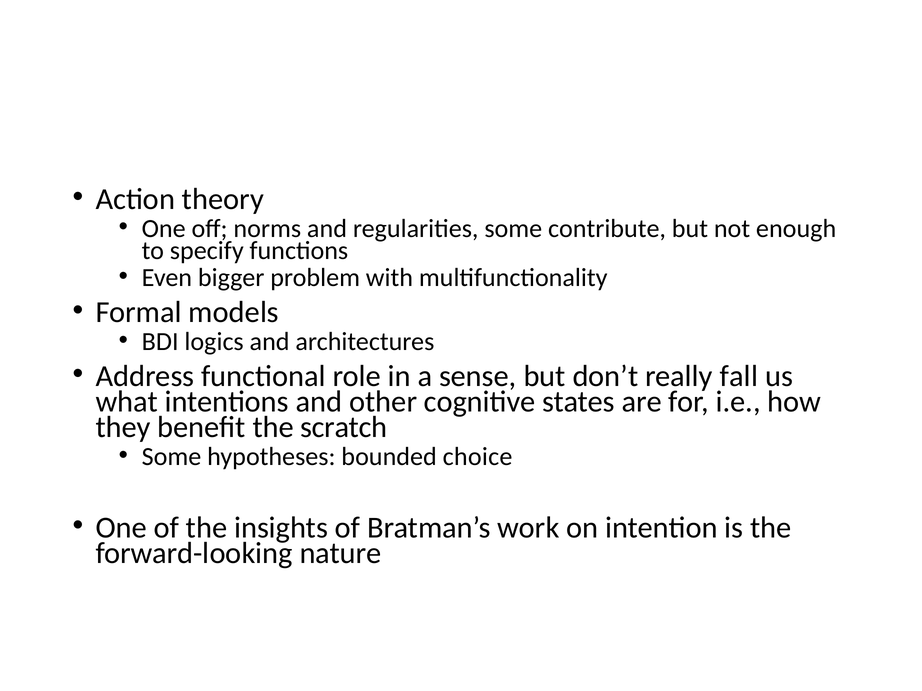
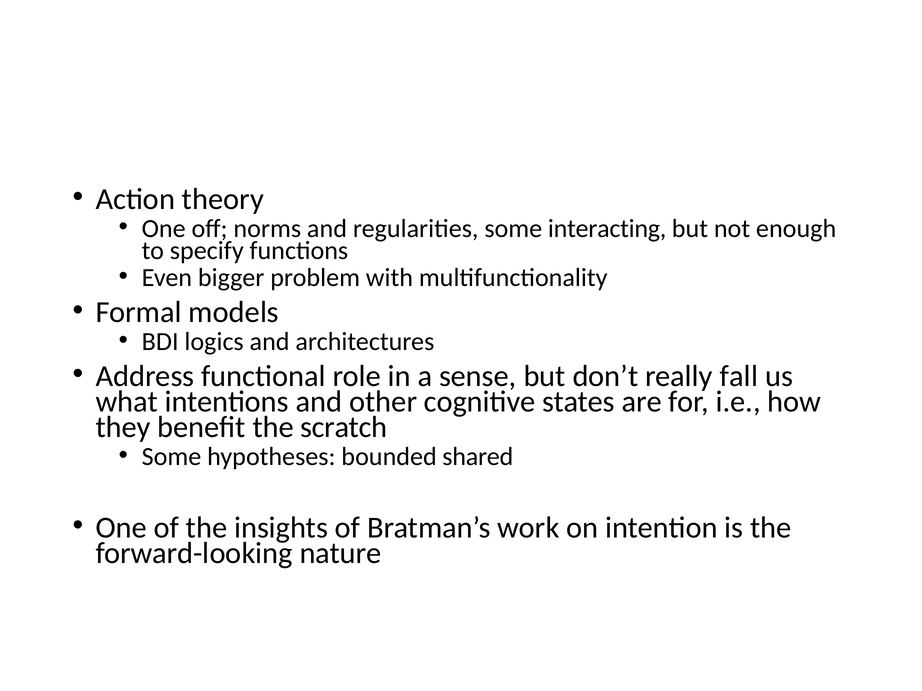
contribute: contribute -> interacting (607, 229)
choice: choice -> shared (478, 457)
